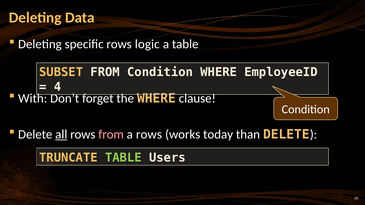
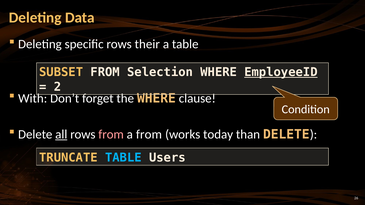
logic: logic -> their (147, 44)
FROM Condition: Condition -> Selection (160, 72)
EmployeeID underline: none -> present (281, 72)
4: 4 -> 2 (57, 87)
a rows: rows -> from (149, 135)
TABLE colour: light green -> light blue (123, 158)
